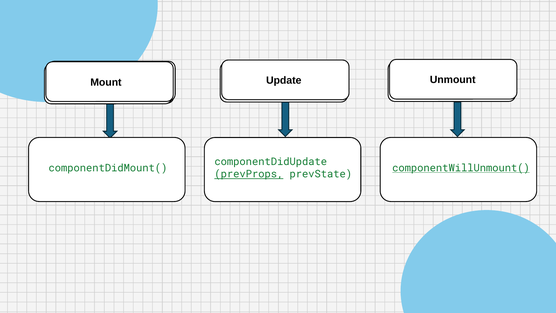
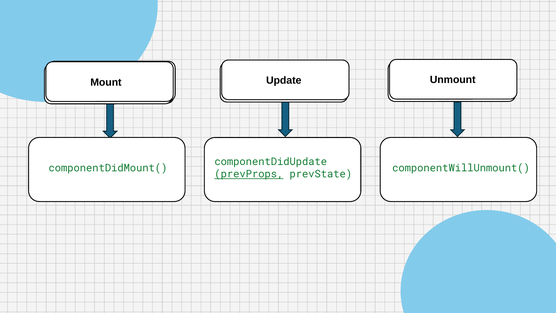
componentWillUnmount( underline: present -> none (461, 168)
